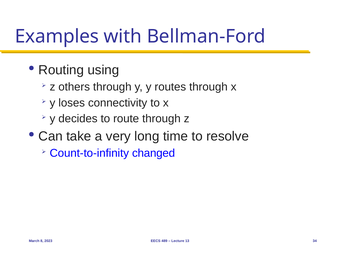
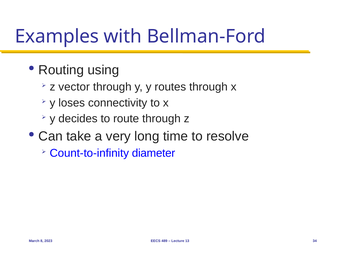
others: others -> vector (74, 87)
changed: changed -> diameter (154, 153)
